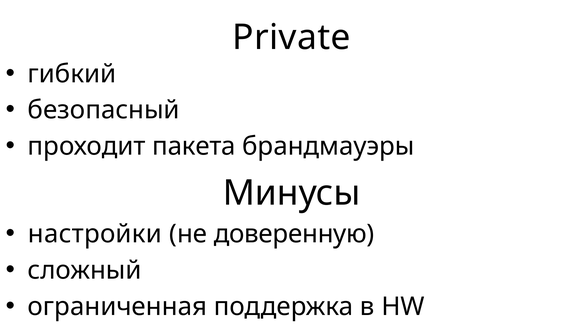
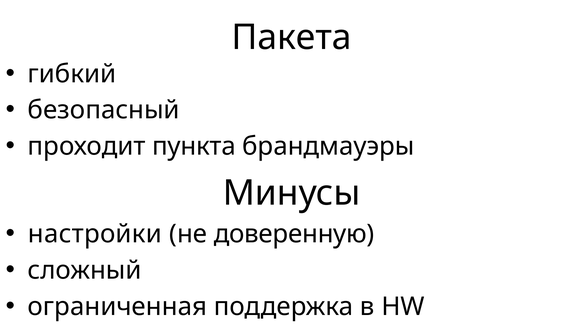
Private: Private -> Пакета (292, 38)
пакета: пакета -> пункта (194, 146)
